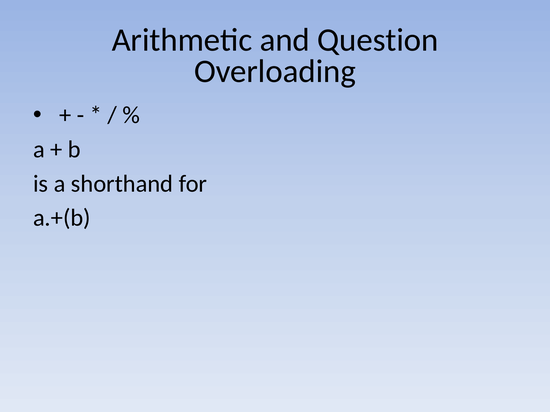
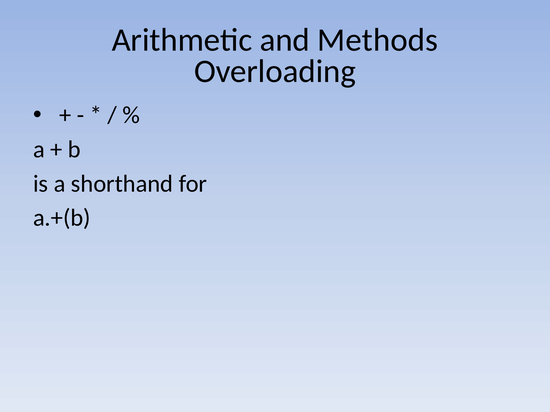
Question: Question -> Methods (378, 40)
